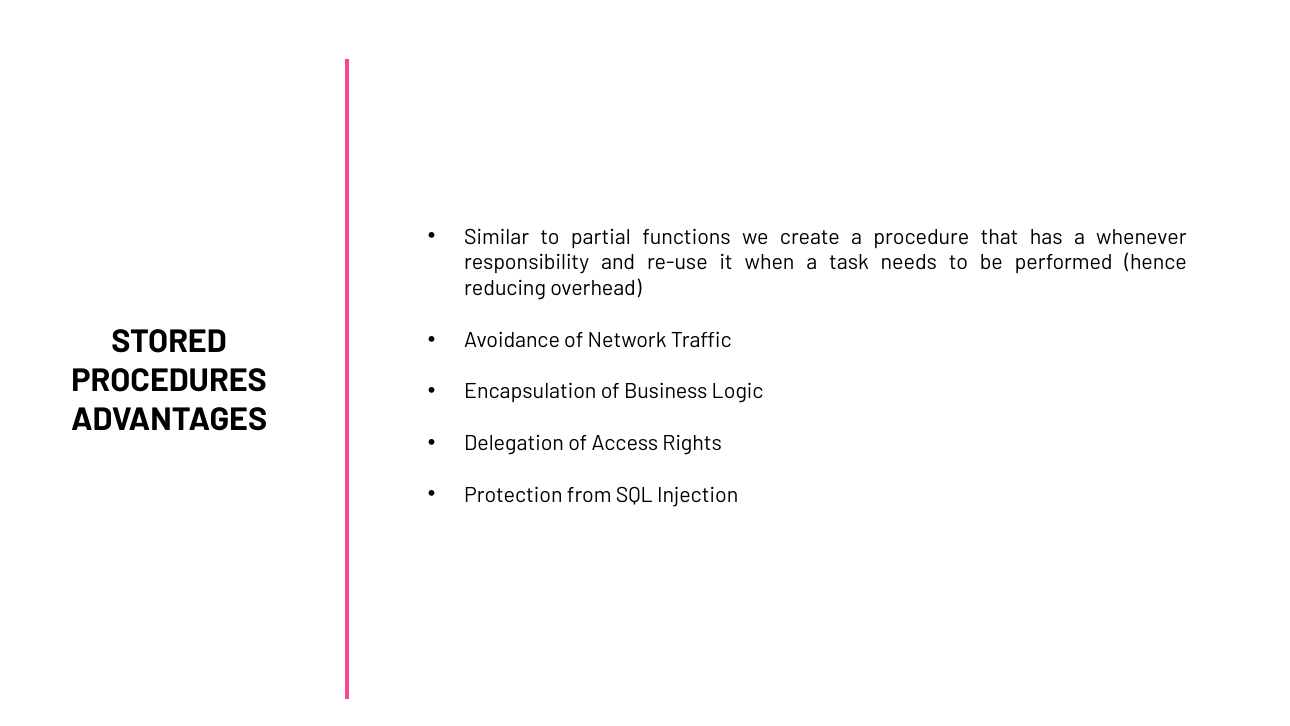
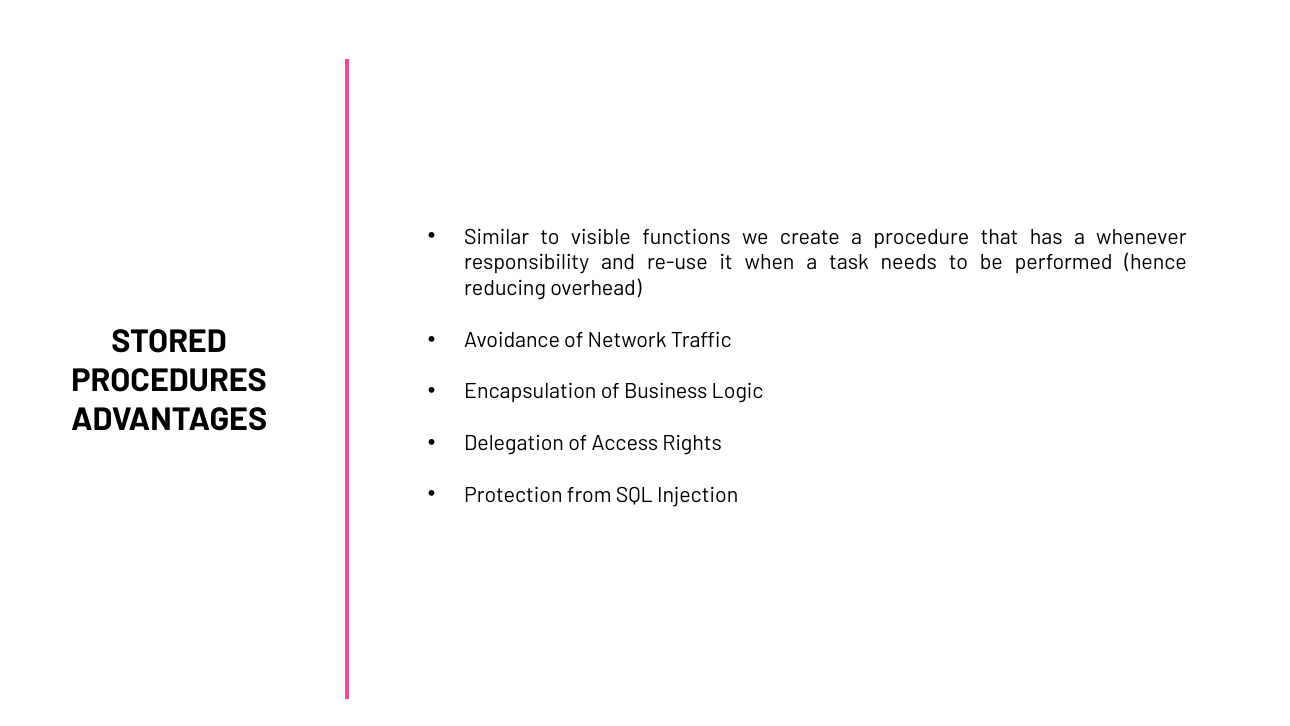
partial: partial -> visible (601, 237)
